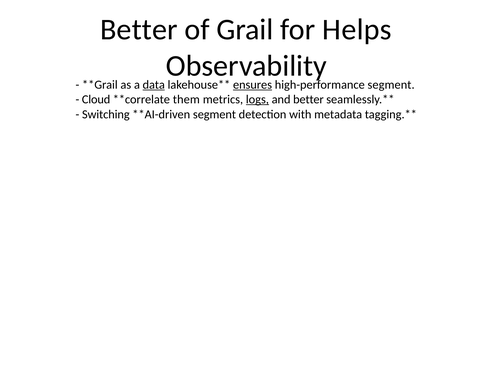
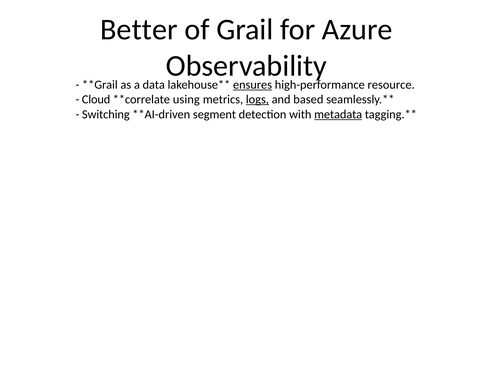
Helps: Helps -> Azure (357, 30)
data underline: present -> none (154, 85)
high-performance segment: segment -> resource (391, 85)
them: them -> using (186, 99)
and better: better -> based (308, 99)
metadata underline: none -> present (338, 114)
